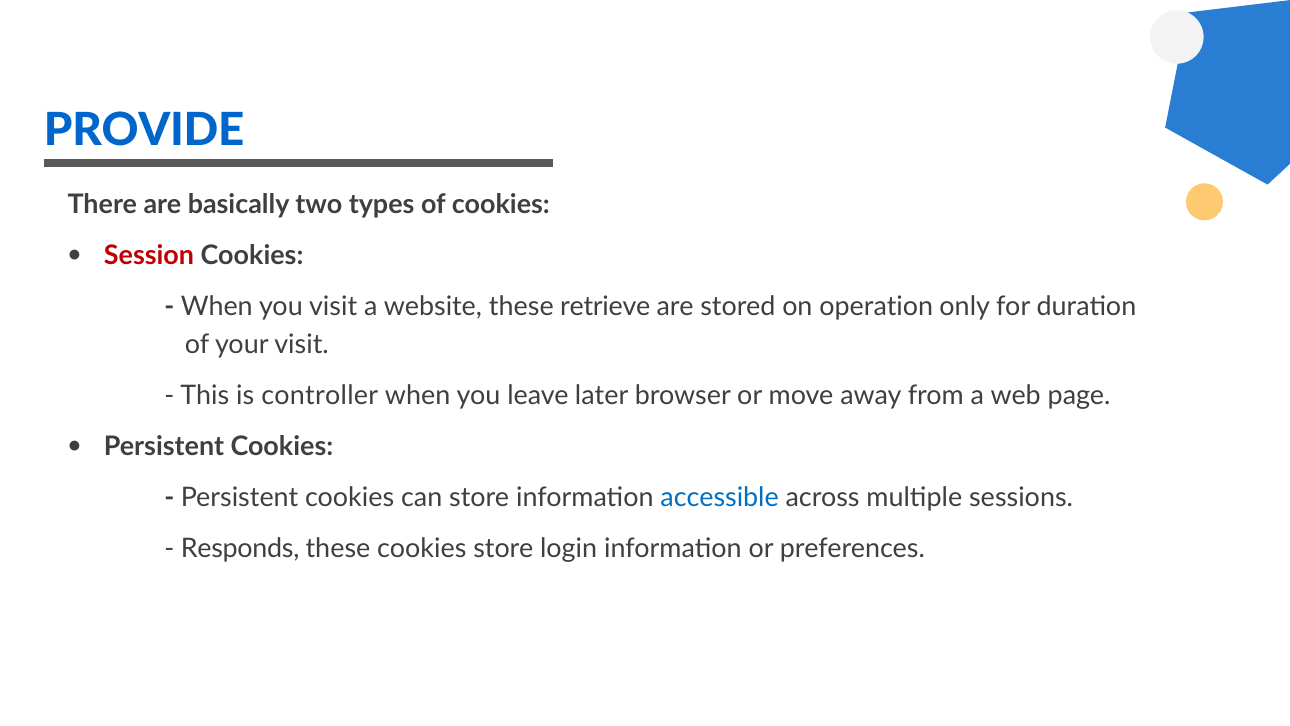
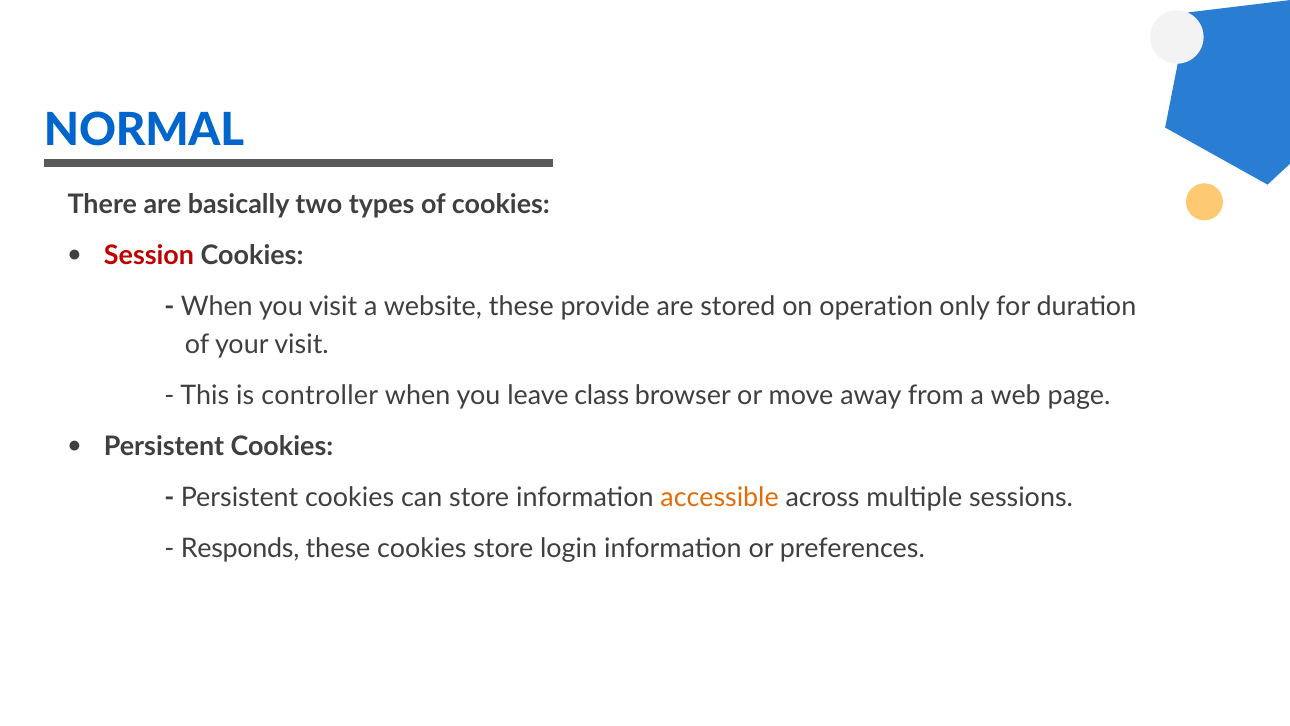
PROVIDE: PROVIDE -> NORMAL (144, 130)
retrieve: retrieve -> provide (605, 306)
later: later -> class (602, 395)
accessible colour: blue -> orange (720, 497)
